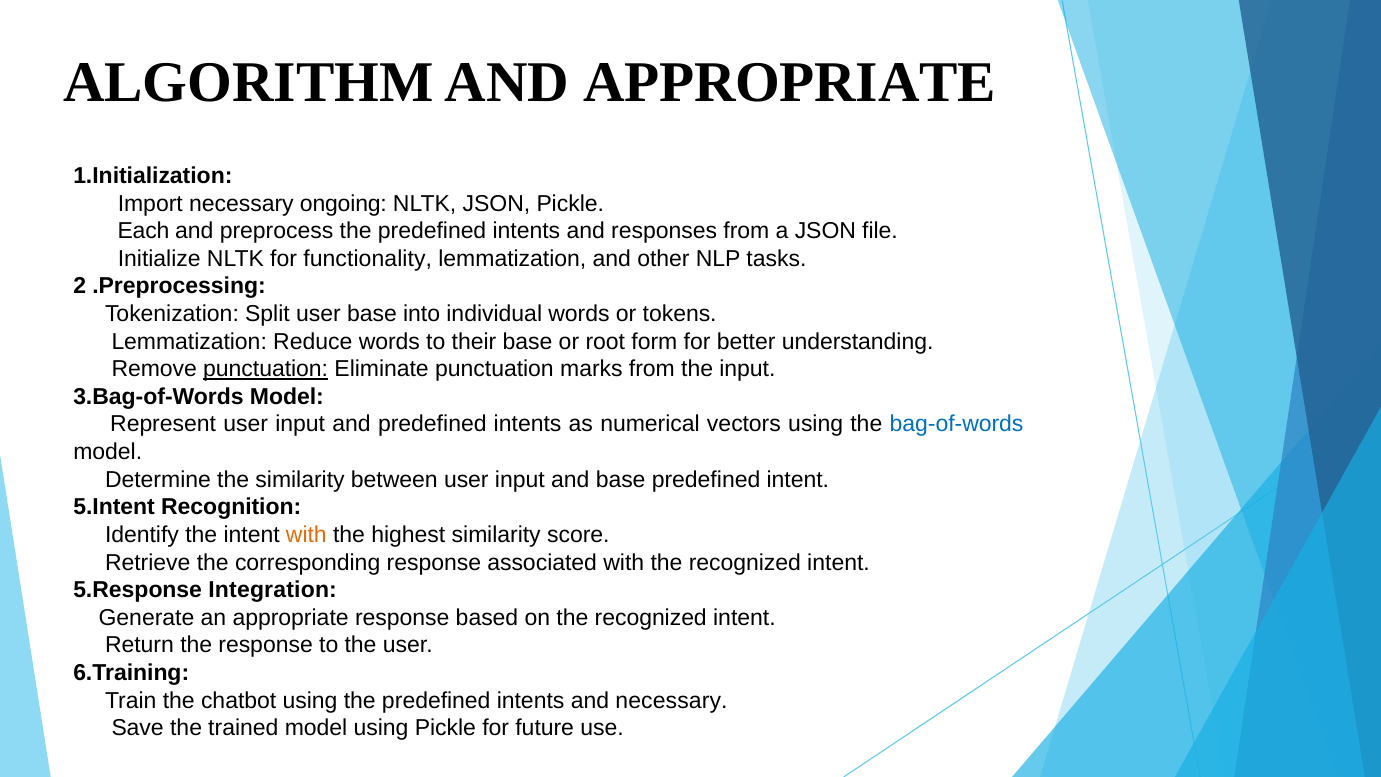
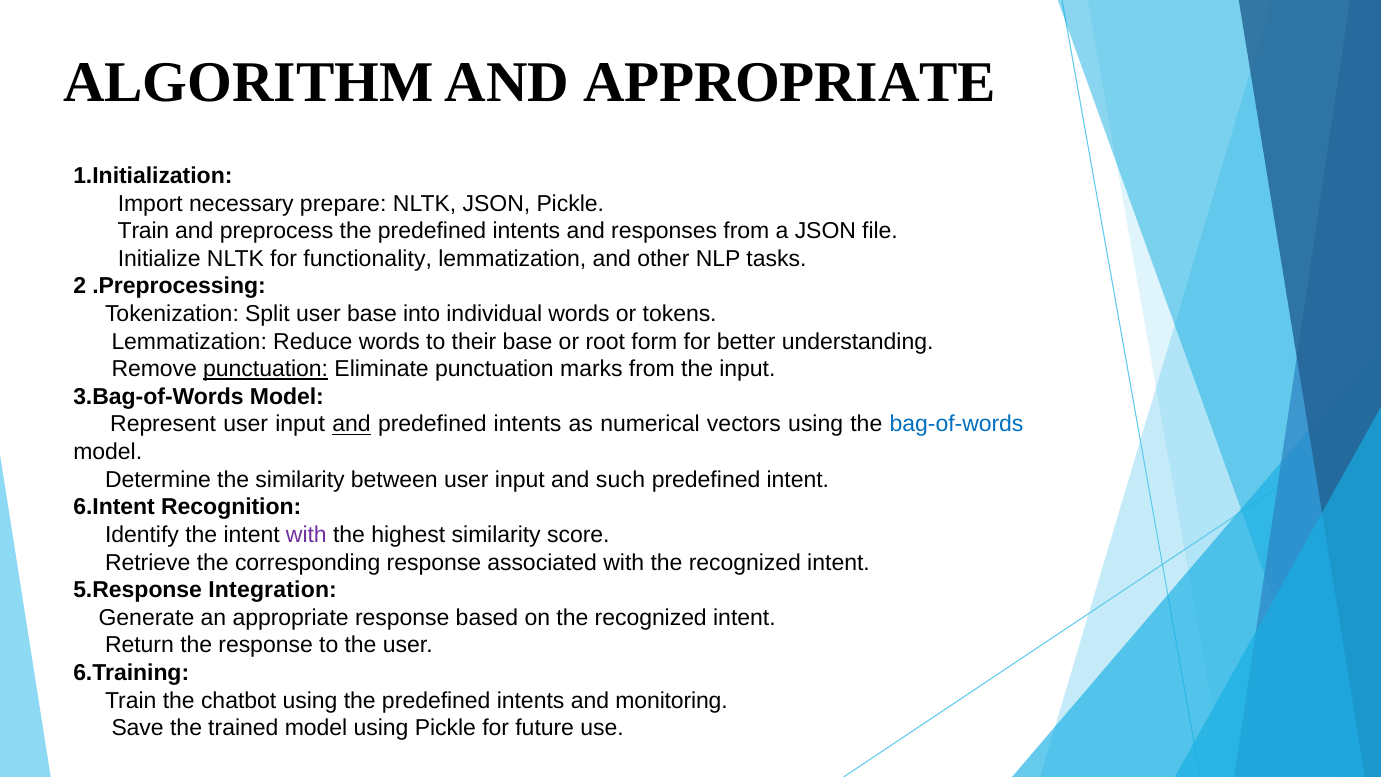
ongoing: ongoing -> prepare (343, 203)
Each: Each -> Train (143, 231)
and underline: none -> present (352, 424)
and base: base -> such (621, 479)
5.Intent: 5.Intent -> 6.Intent (114, 507)
with colour: orange -> purple (306, 535)
and necessary: necessary -> monitoring (672, 700)
